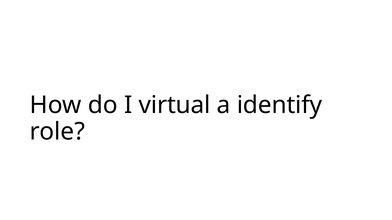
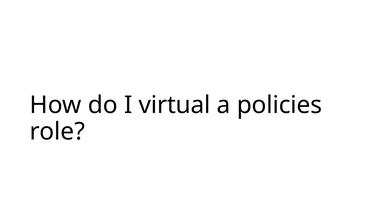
identify: identify -> policies (279, 105)
